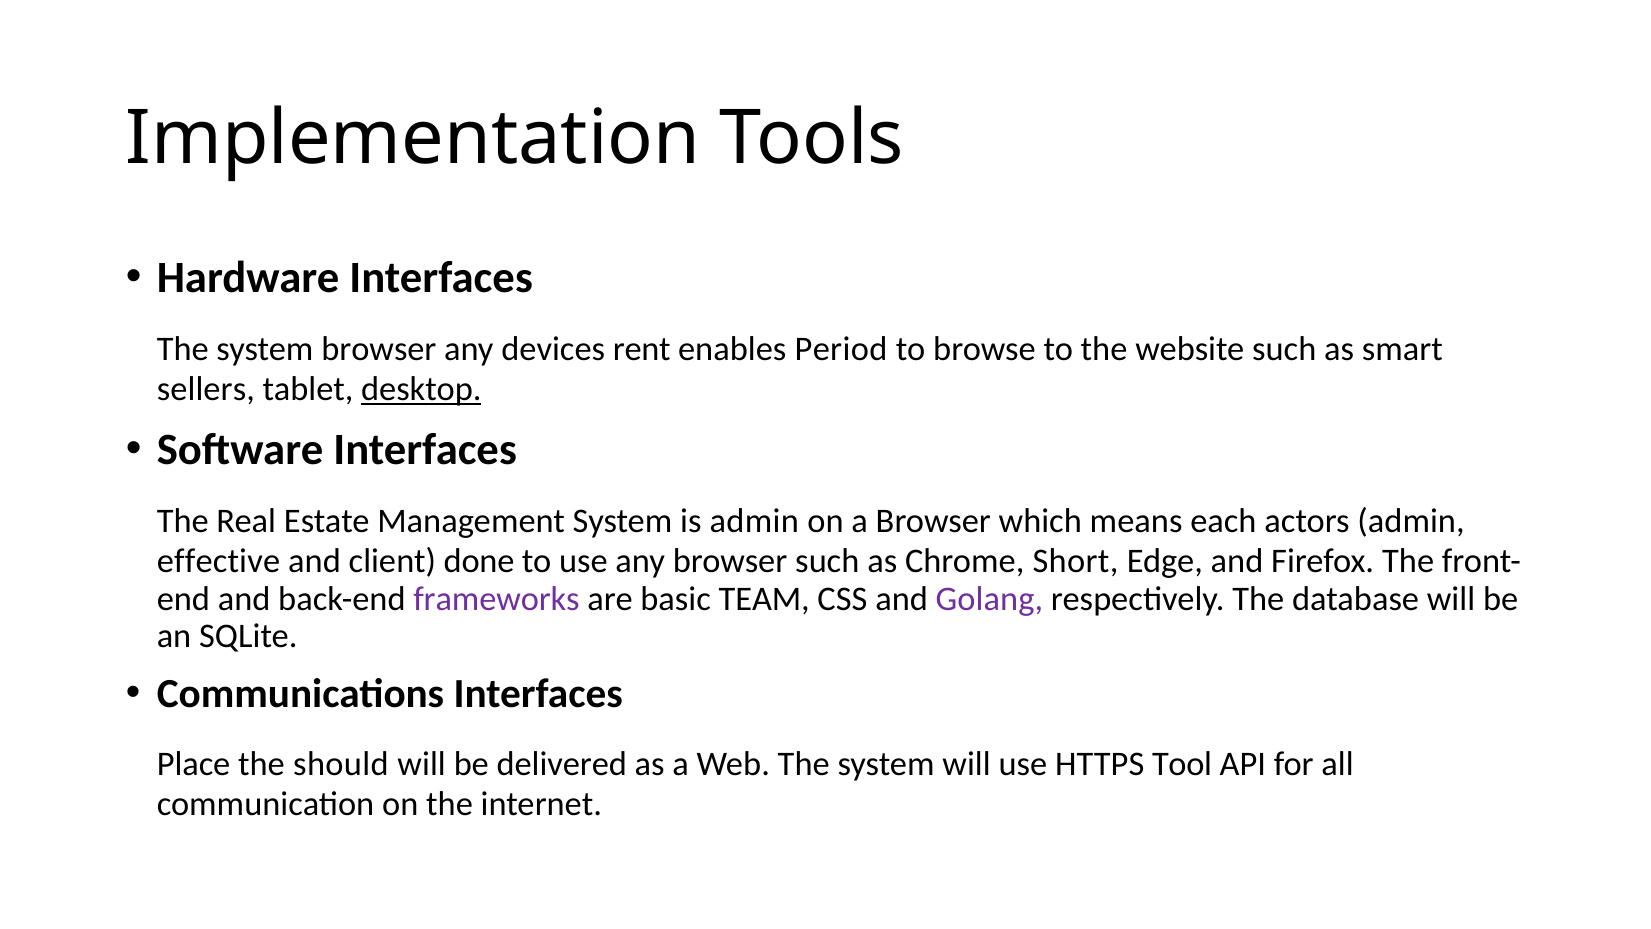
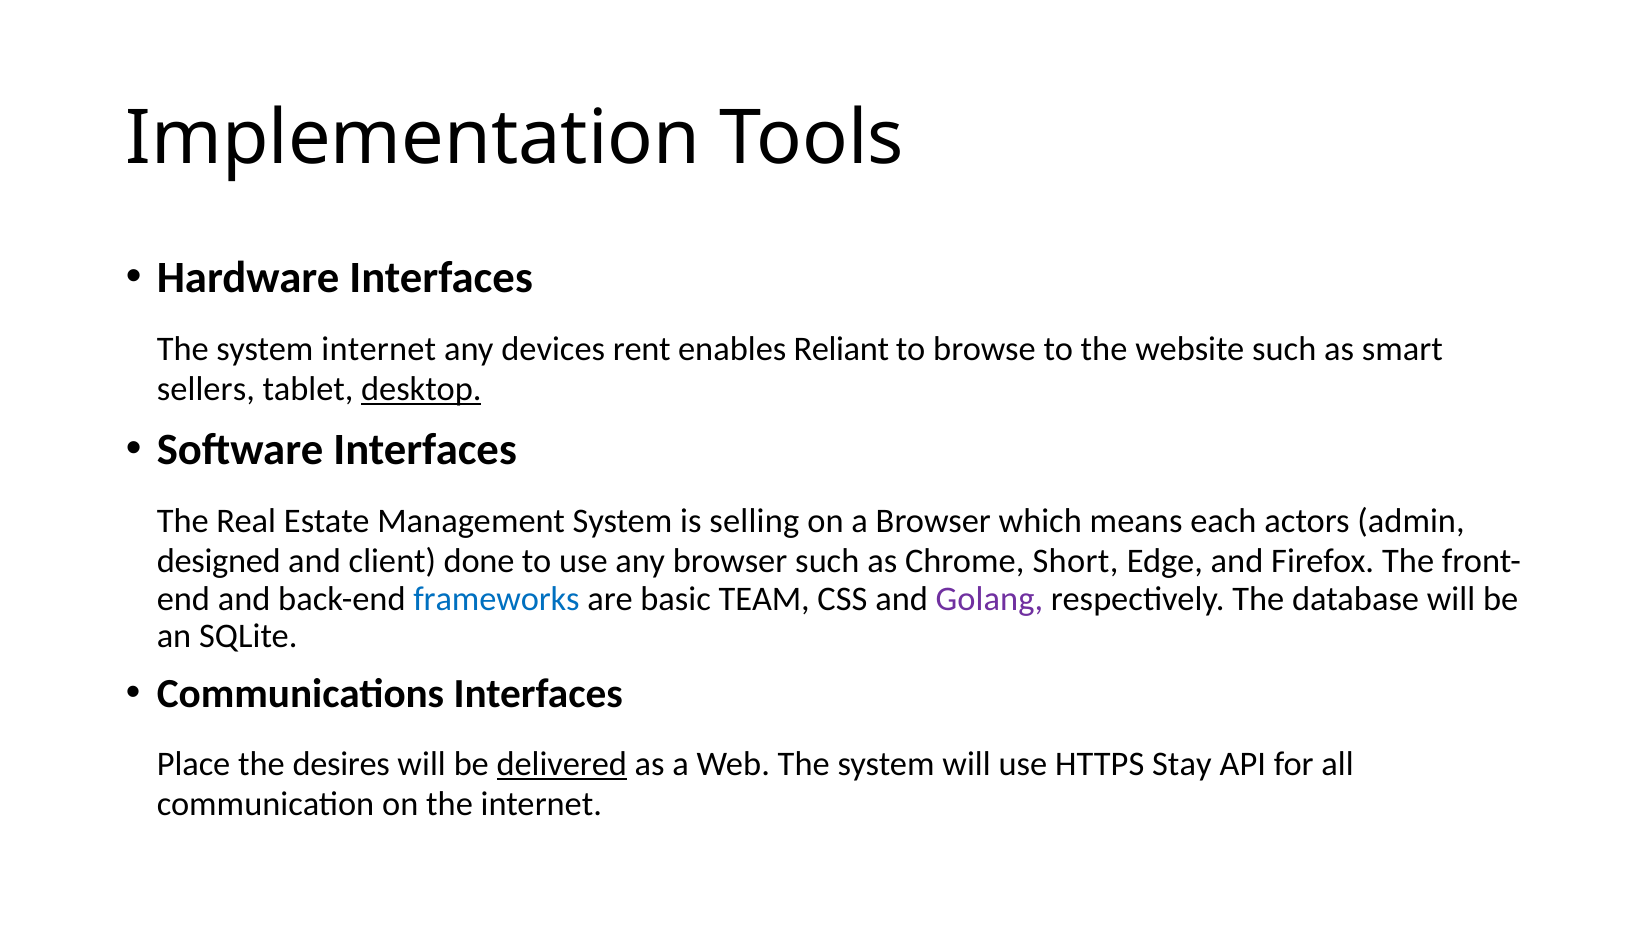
system browser: browser -> internet (379, 349)
Period: Period -> Reliant (841, 349)
is admin: admin -> selling (754, 521)
effective: effective -> designed (219, 561)
frameworks colour: purple -> blue (496, 598)
should: should -> desires (341, 764)
delivered underline: none -> present (562, 764)
Tool: Tool -> Stay (1182, 764)
